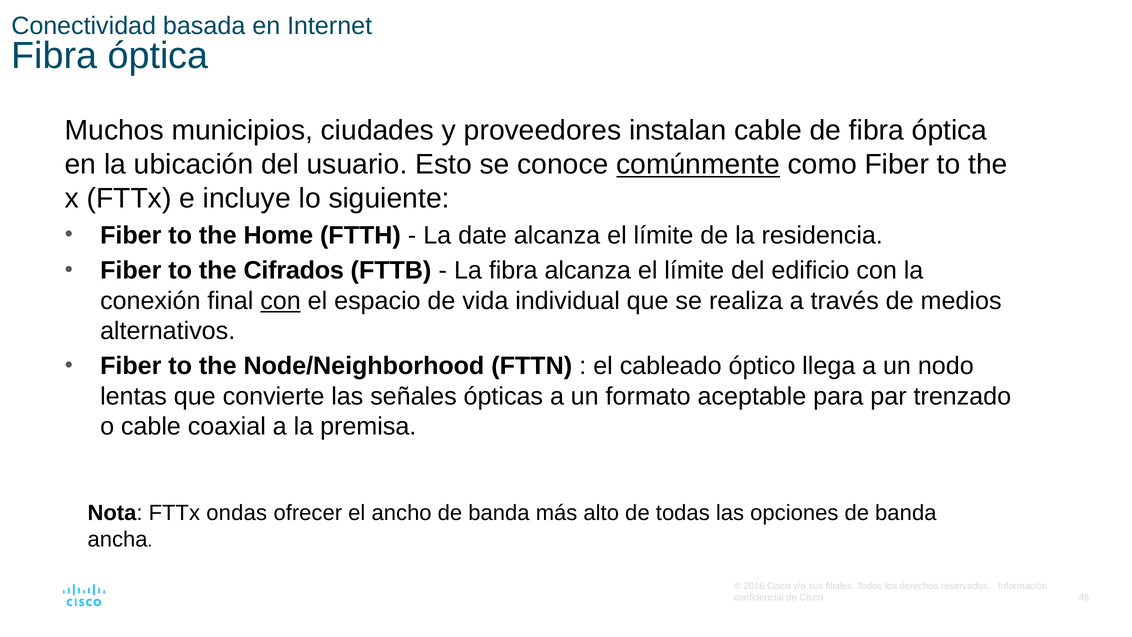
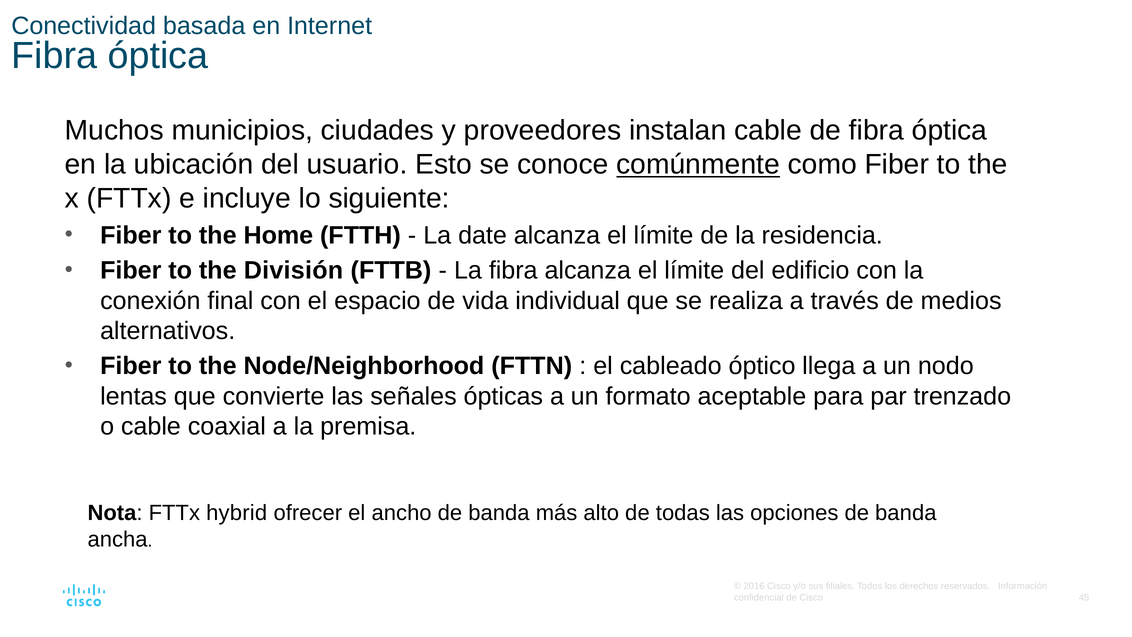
Cifrados: Cifrados -> División (293, 271)
con underline: present -> none (281, 301)
ondas: ondas -> hybrid (237, 513)
